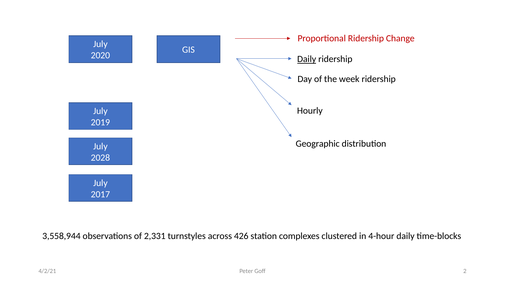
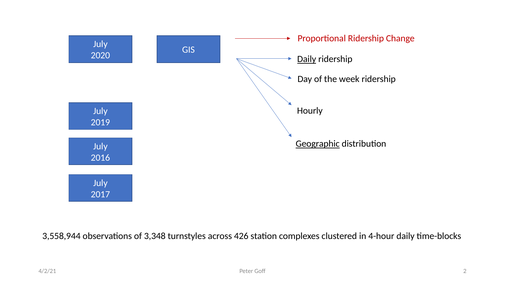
Geographic underline: none -> present (318, 144)
2028: 2028 -> 2016 (100, 158)
2,331: 2,331 -> 3,348 (155, 236)
